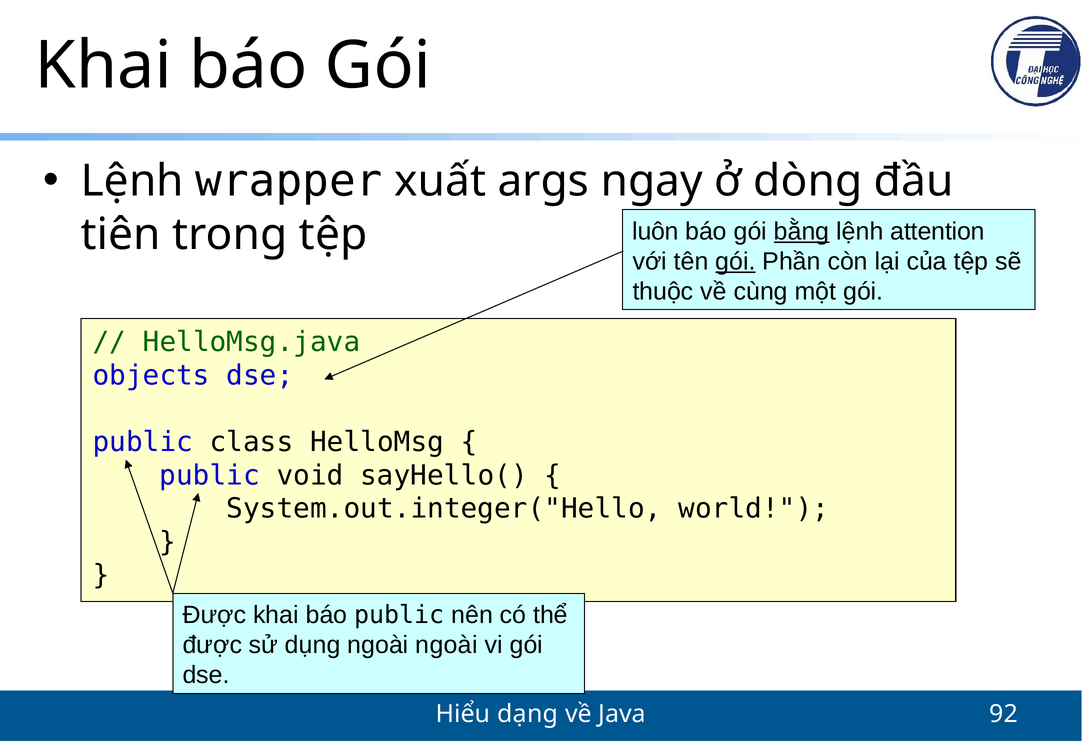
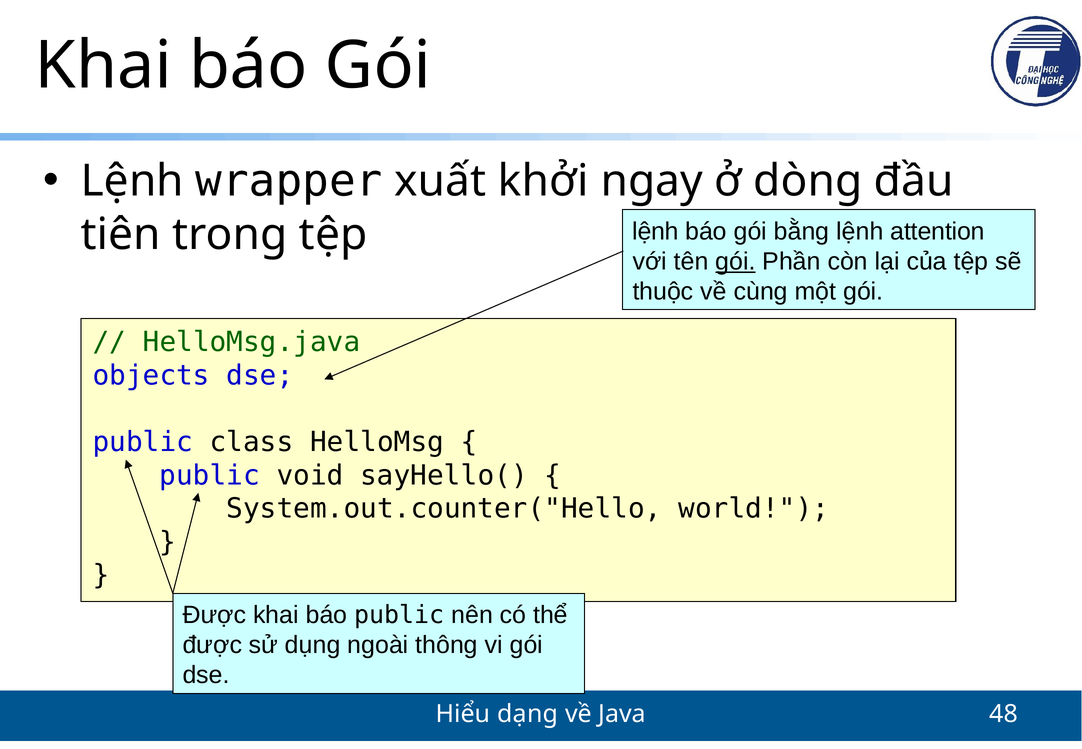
args: args -> khởi (543, 181)
luôn: luôn -> lệnh (655, 231)
bằng underline: present -> none (802, 231)
System.out.integer("Hello: System.out.integer("Hello -> System.out.counter("Hello (444, 509)
ngoài ngoài: ngoài -> thông (447, 645)
92: 92 -> 48 (1004, 714)
